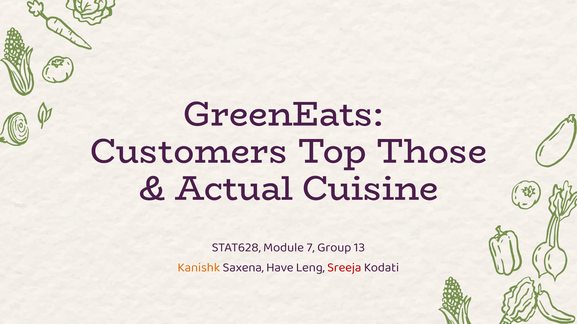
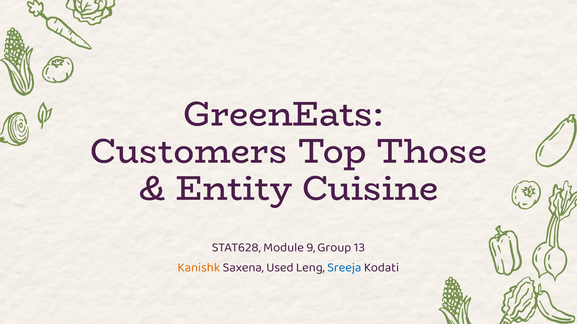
Actual: Actual -> Entity (234, 189)
7: 7 -> 9 (311, 248)
Have: Have -> Used (280, 268)
Sreeja colour: red -> blue (344, 268)
